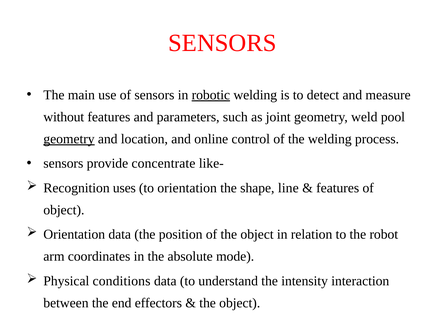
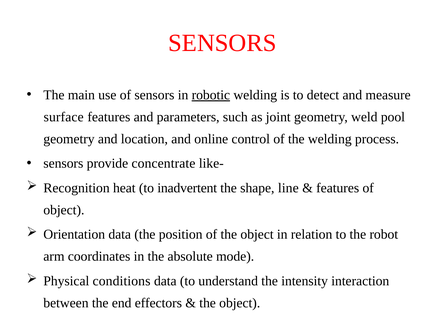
without: without -> surface (64, 117)
geometry underline: present -> none (69, 139)
uses: uses -> heat (124, 188)
to orientation: orientation -> inadvertent (187, 188)
